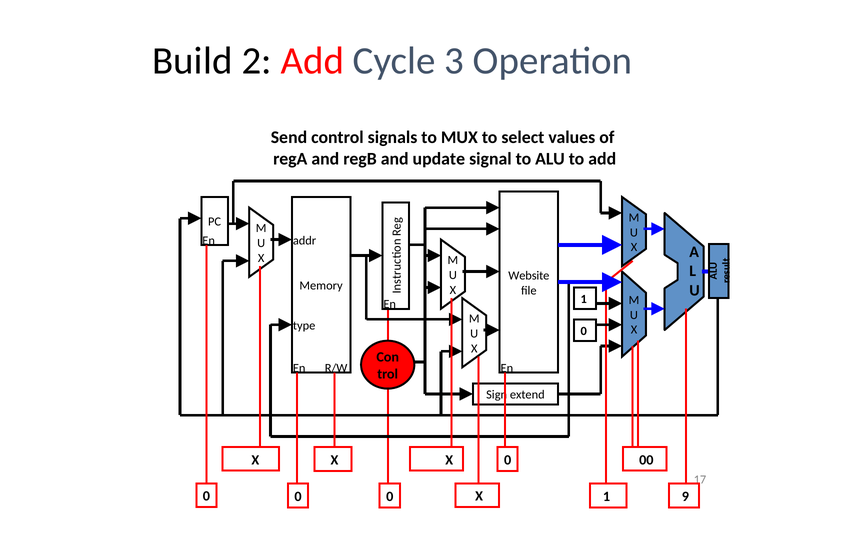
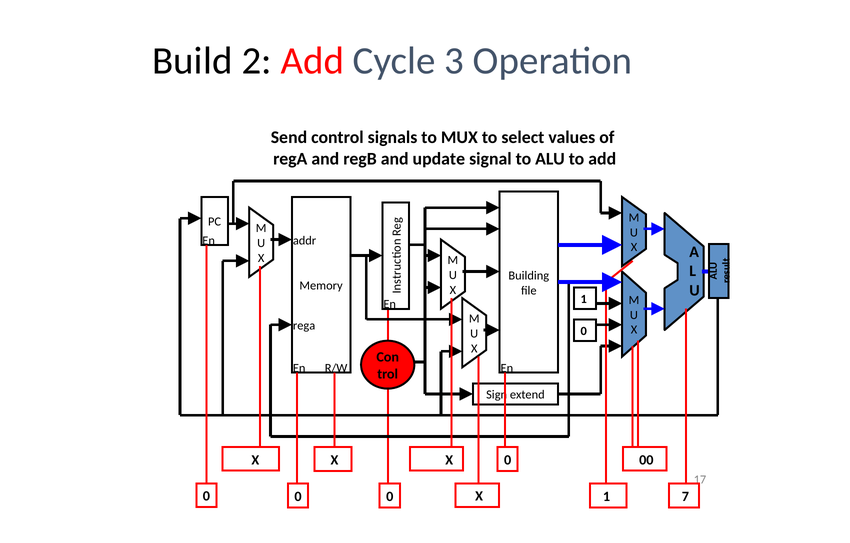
Website: Website -> Building (529, 276)
type: type -> rega (304, 326)
9: 9 -> 7 (685, 497)
